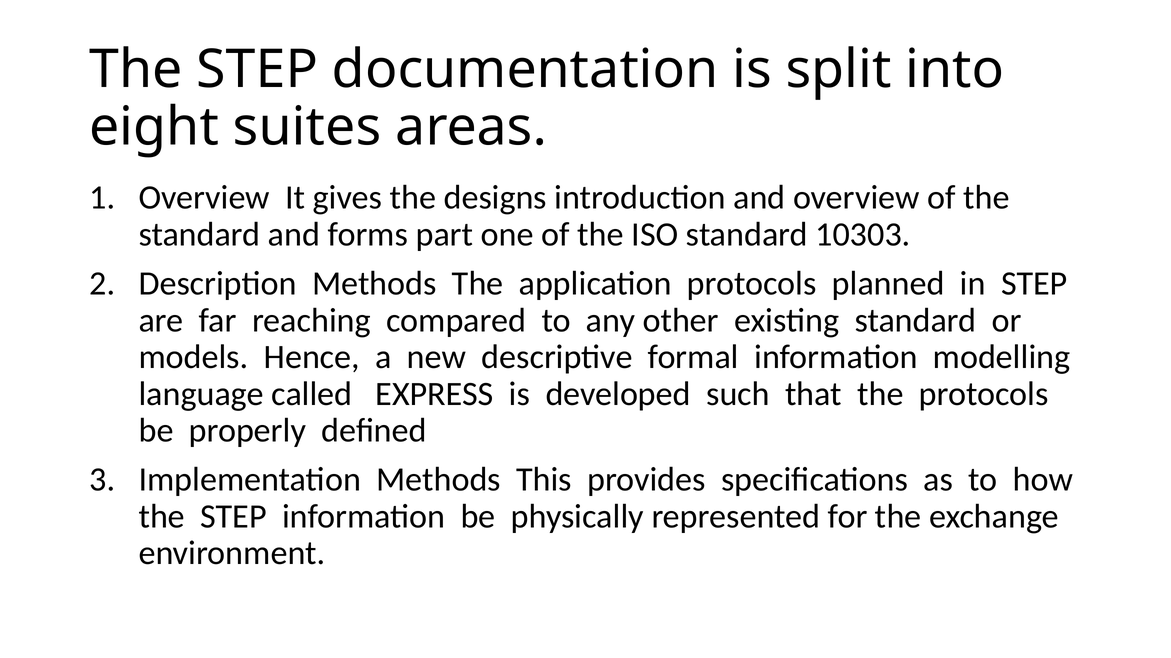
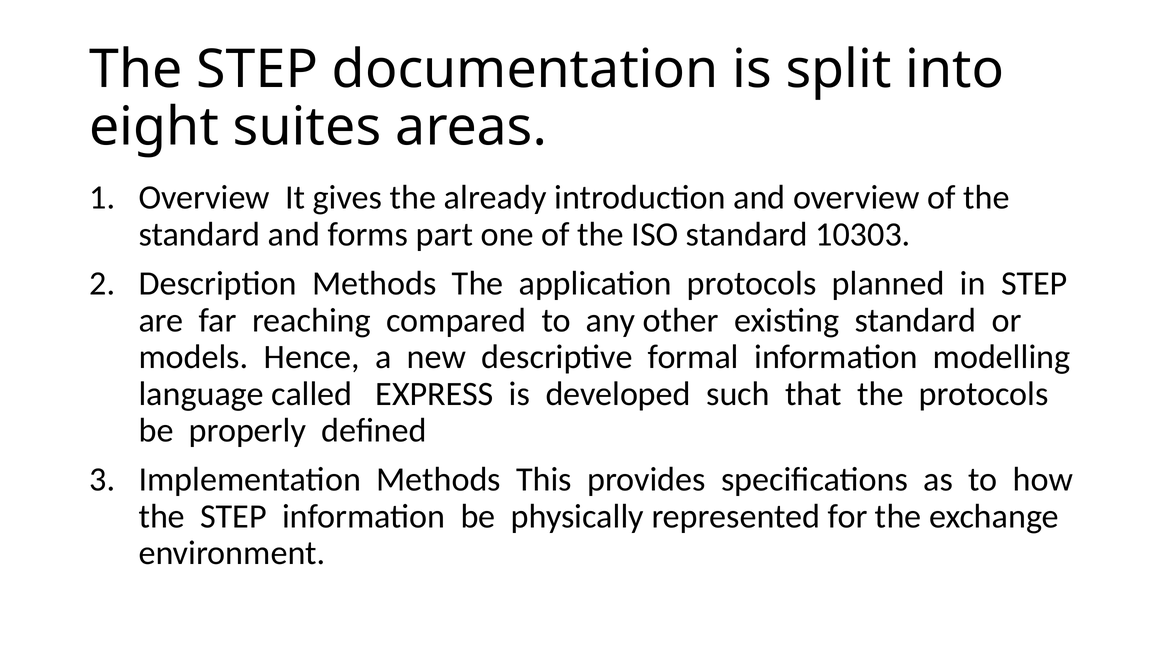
designs: designs -> already (495, 198)
